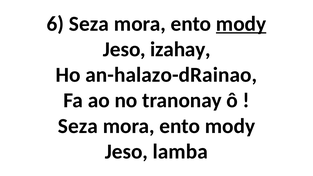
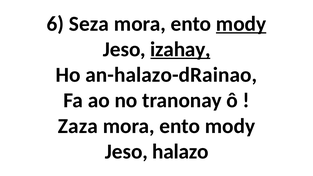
izahay underline: none -> present (180, 49)
Seza: Seza -> Zaza (78, 126)
lamba: lamba -> halazo (180, 152)
